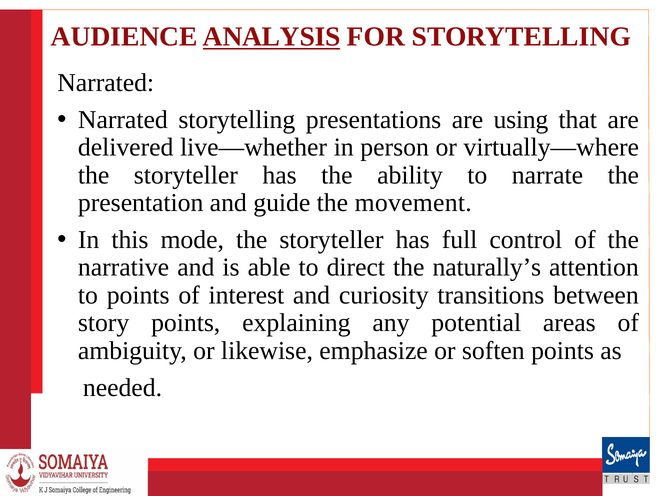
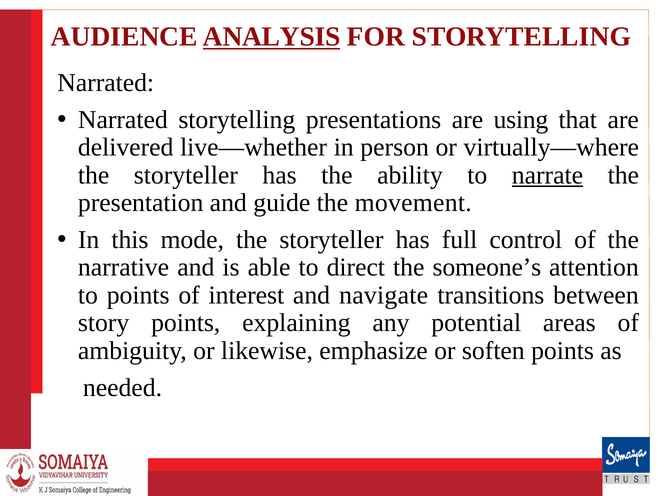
narrate underline: none -> present (547, 175)
naturally’s: naturally’s -> someone’s (487, 268)
curiosity: curiosity -> navigate (384, 296)
